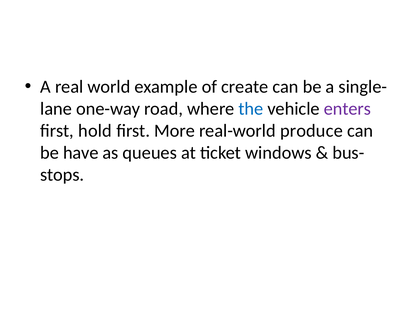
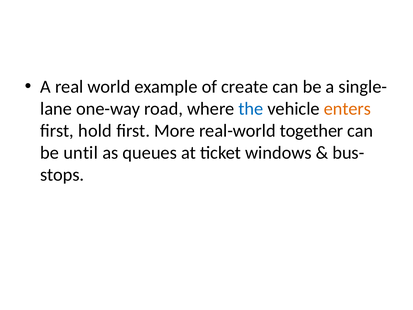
enters colour: purple -> orange (347, 109)
produce: produce -> together (312, 131)
have: have -> until (81, 153)
